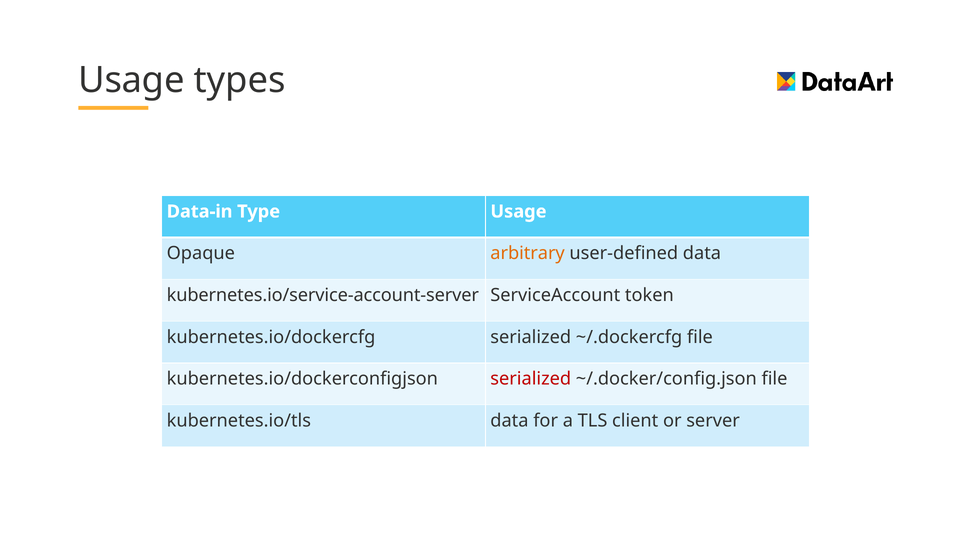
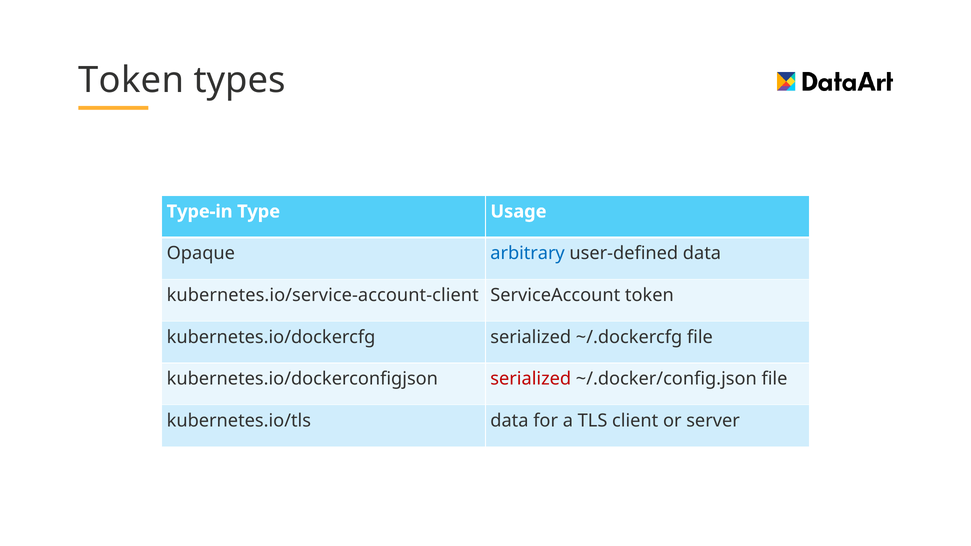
Usage: Usage -> Token (131, 80)
Data-in: Data-in -> Type-in (200, 212)
arbitrary colour: orange -> blue (528, 254)
kubernetes.io/service-account-server: kubernetes.io/service-account-server -> kubernetes.io/service-account-client (323, 295)
